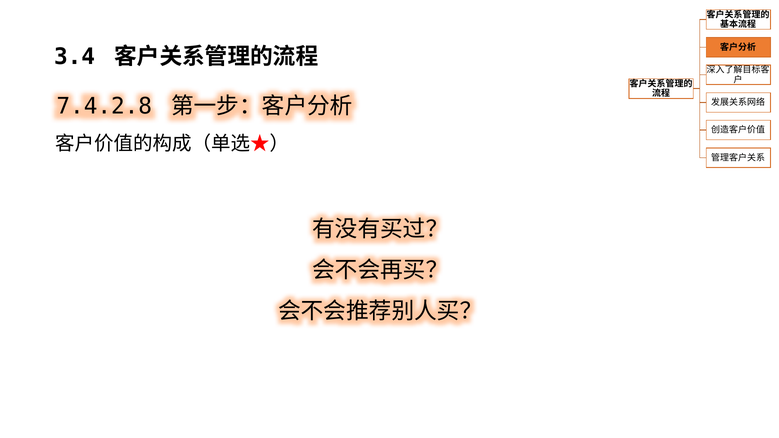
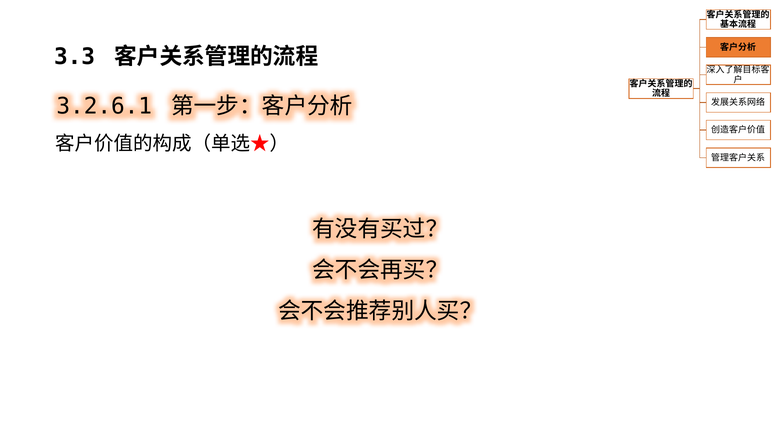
3.4: 3.4 -> 3.3 (75, 57)
7.4.2.8: 7.4.2.8 -> 3.2.6.1 (104, 106)
